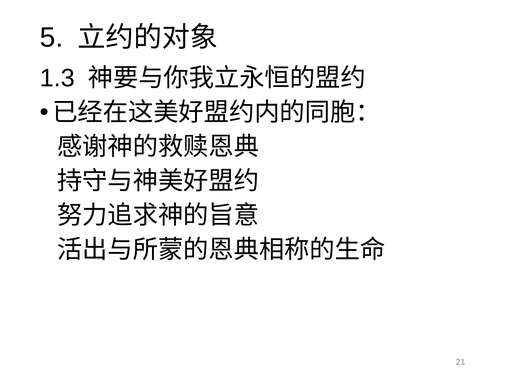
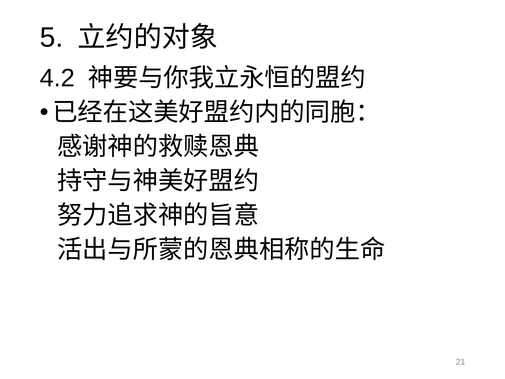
1.3: 1.3 -> 4.2 (57, 78)
